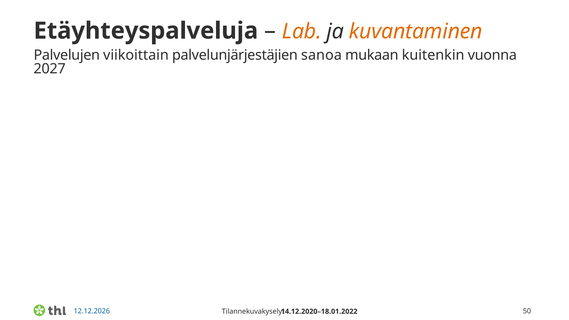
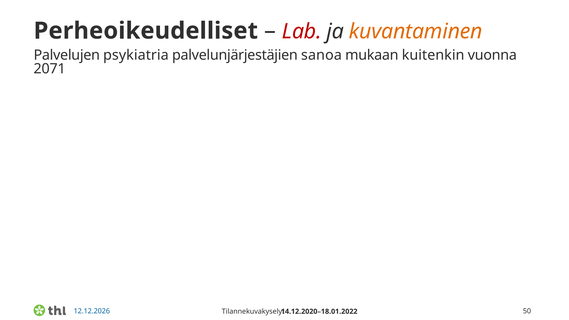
Etäyhteyspalveluja: Etäyhteyspalveluja -> Perheoikeudelliset (146, 31)
Lab colour: orange -> red (302, 32)
viikoittain: viikoittain -> psykiatria (136, 55)
2027: 2027 -> 2071 (50, 69)
